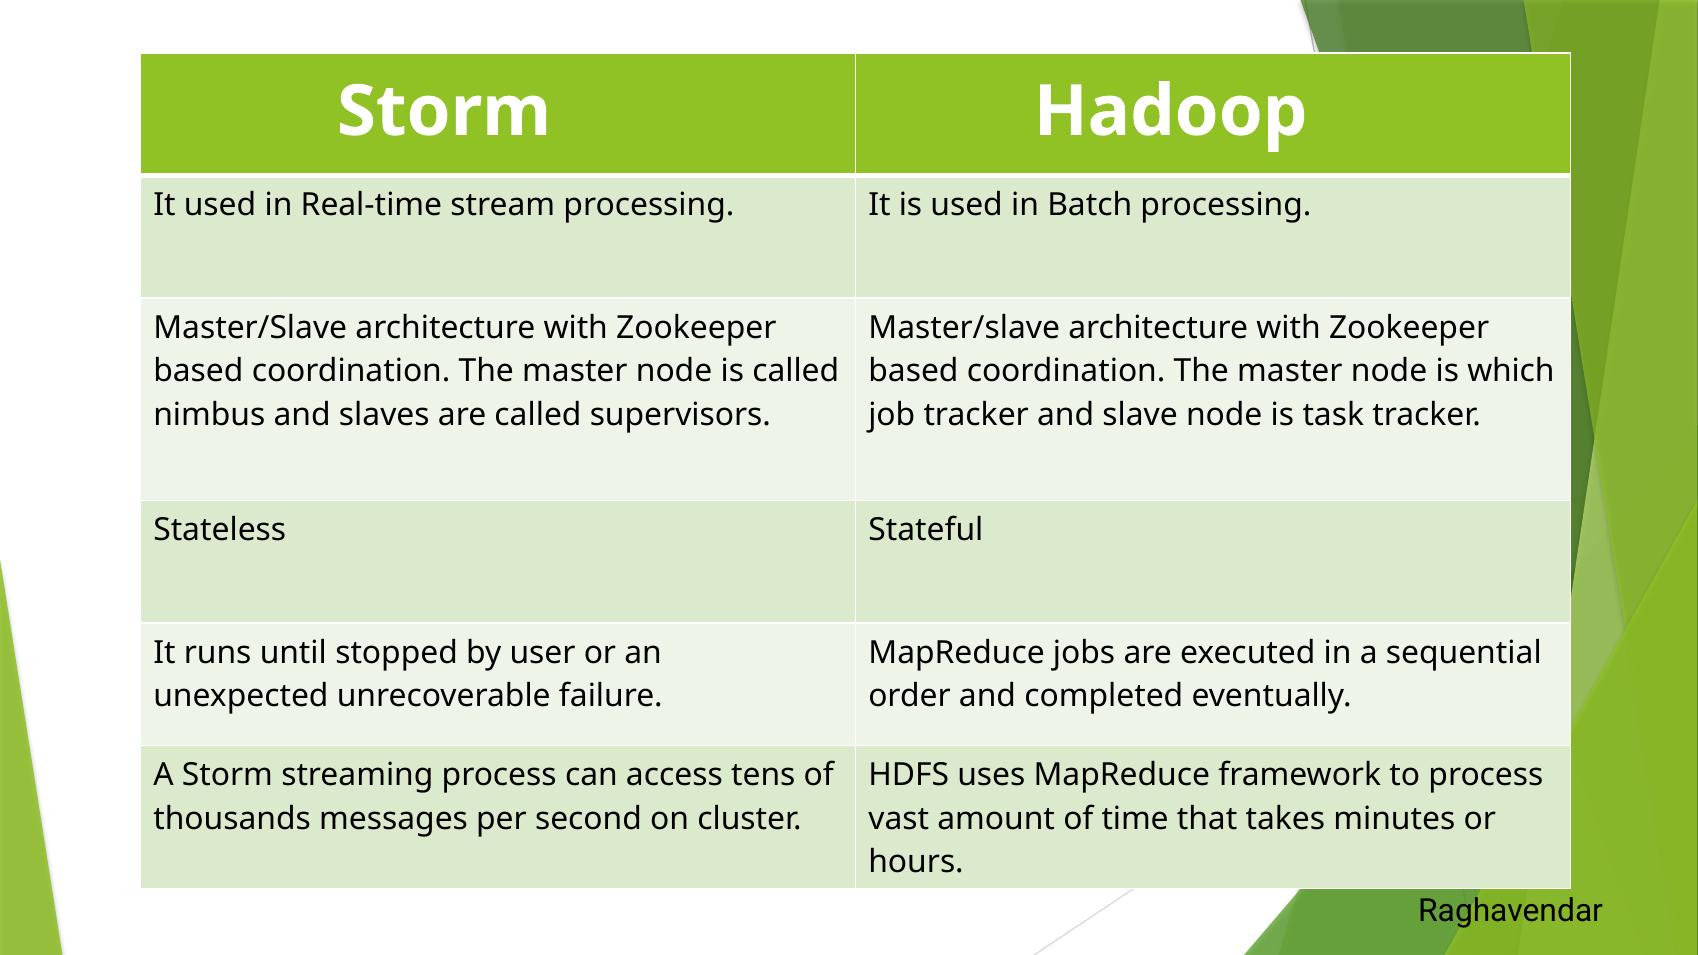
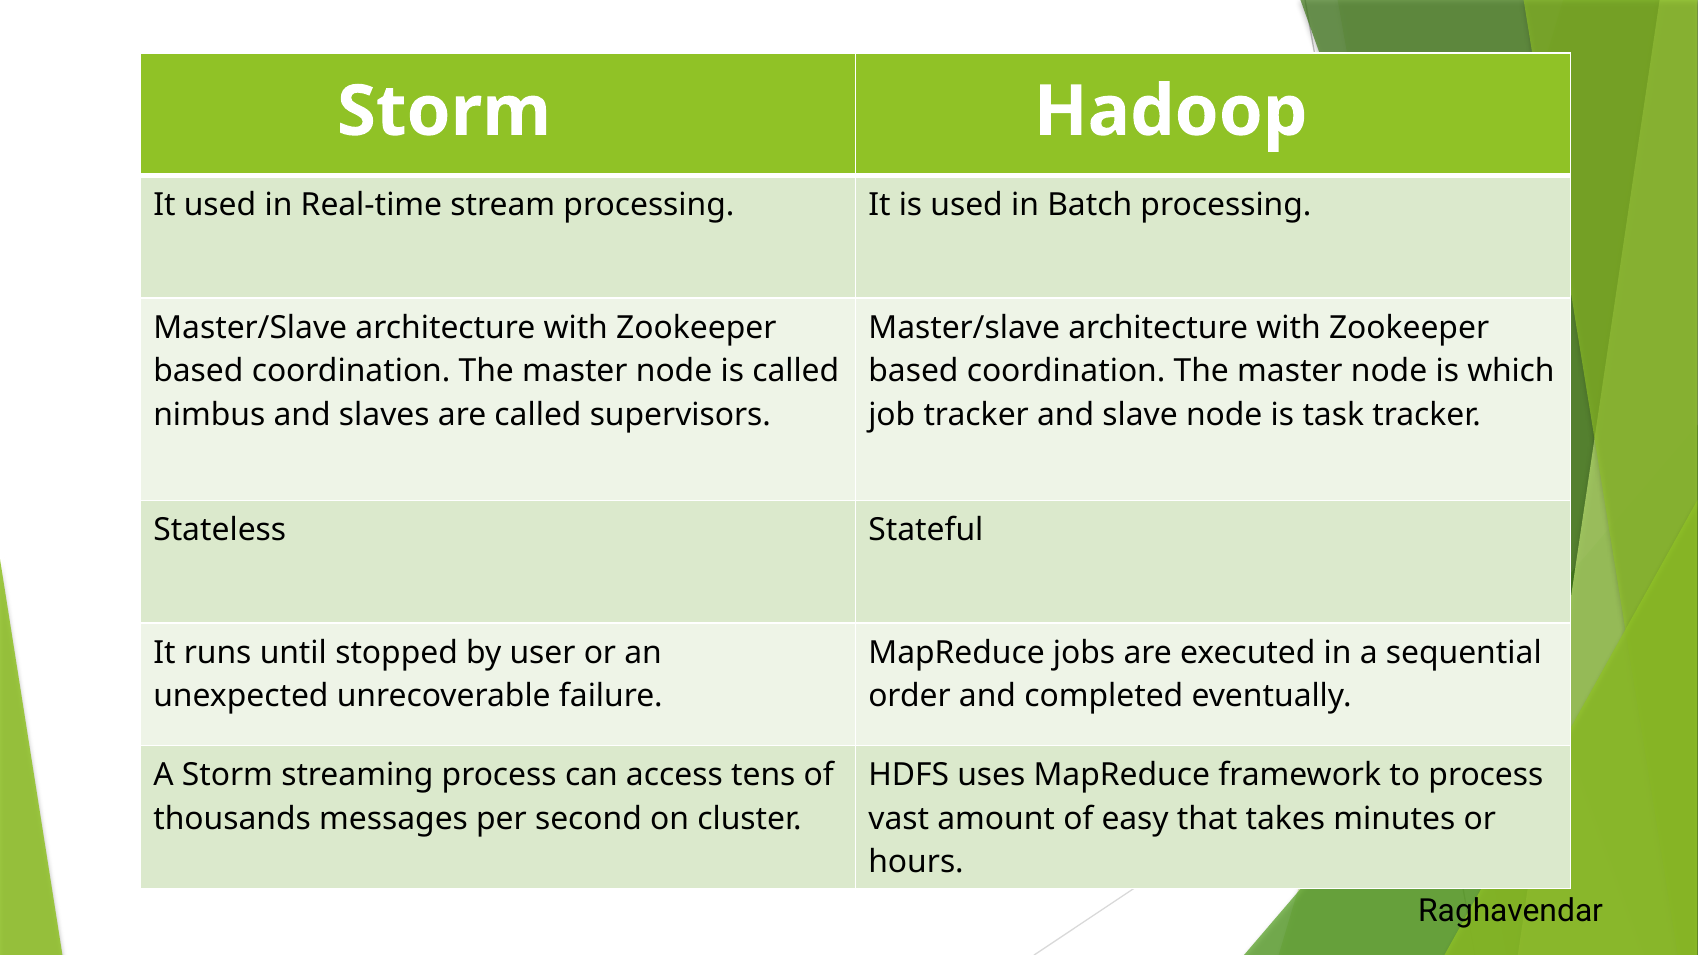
time: time -> easy (1135, 819)
